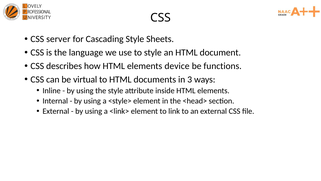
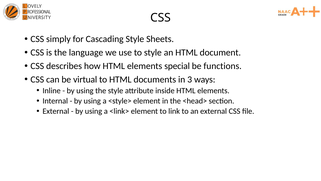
server: server -> simply (58, 39)
device: device -> special (177, 66)
